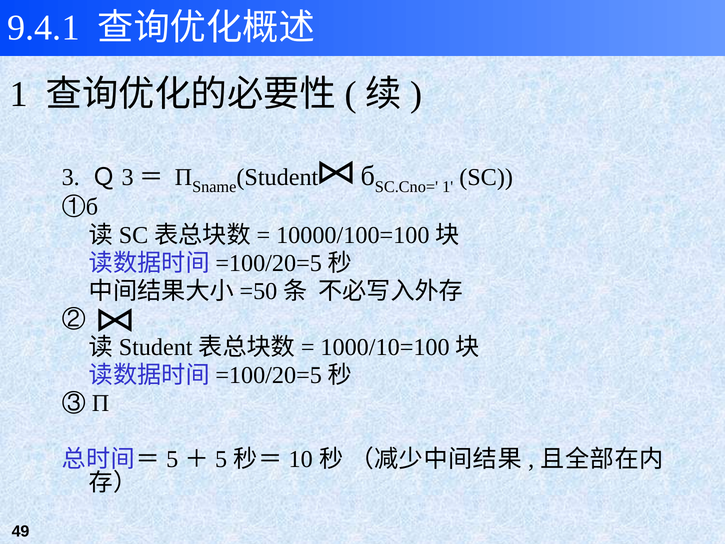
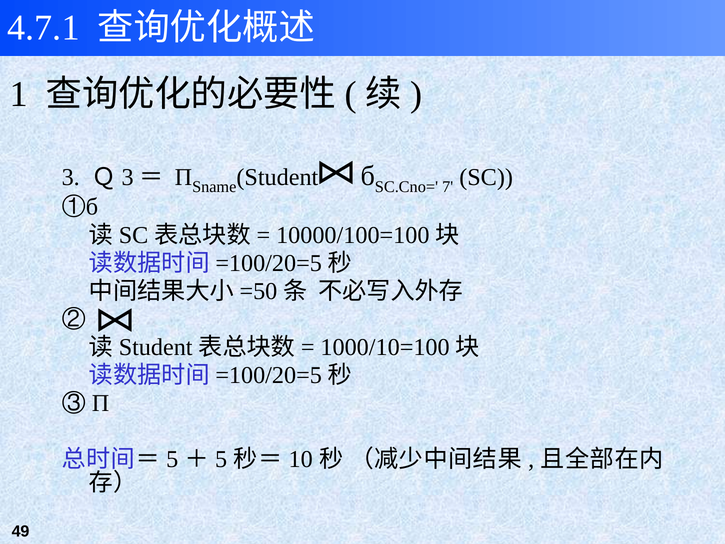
9.4.1: 9.4.1 -> 4.7.1 (43, 28)
1: 1 -> 7 (448, 187)
